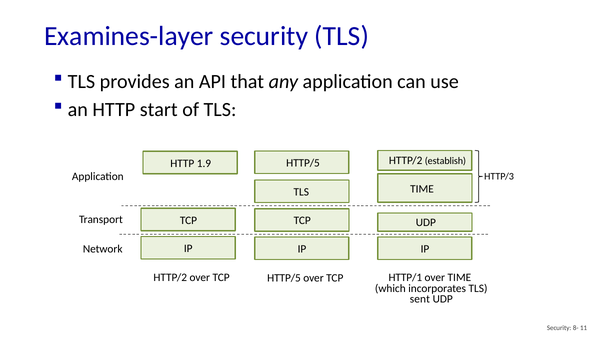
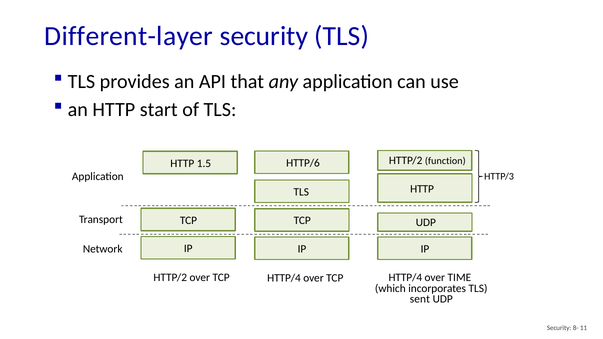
Examines-layer: Examines-layer -> Different-layer (129, 36)
establish: establish -> function (445, 161)
HTTP/5: HTTP/5 -> HTTP/6 (303, 163)
1.9: 1.9 -> 1.5 (204, 164)
TIME: TIME -> HTTP (422, 189)
HTTP/1: HTTP/1 -> HTTP/4 (405, 278)
HTTP/5: HTTP/5 -> HTTP/4 (284, 278)
